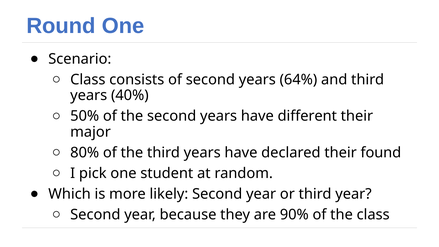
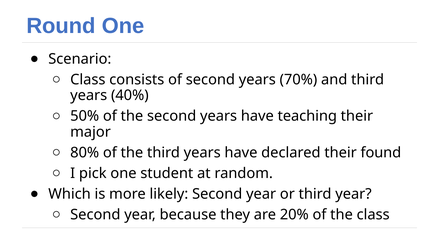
64%: 64% -> 70% (298, 80)
different: different -> teaching (307, 116)
90%: 90% -> 20% (294, 215)
